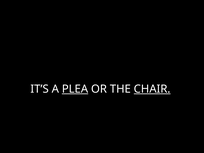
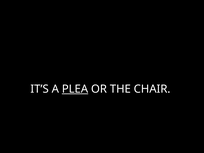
CHAIR underline: present -> none (152, 89)
